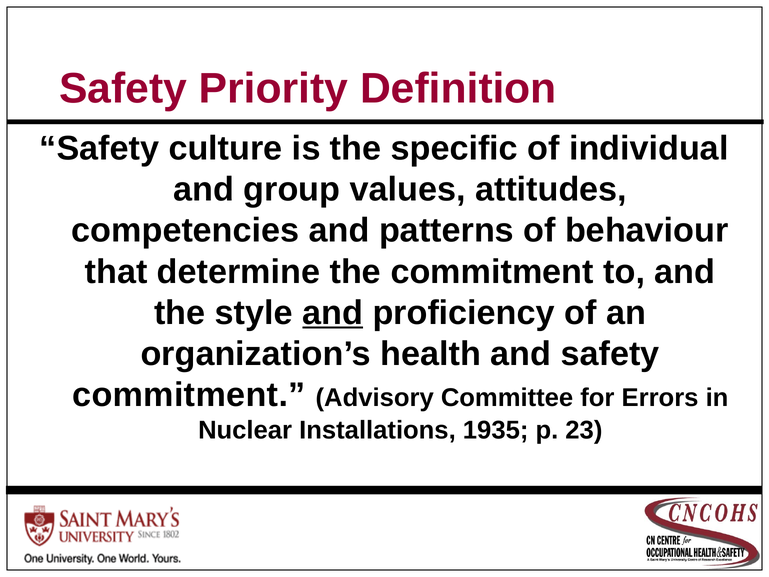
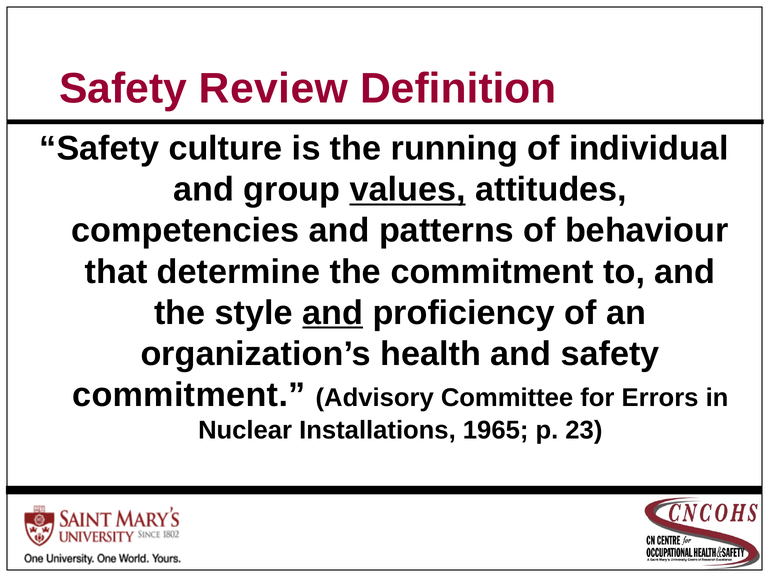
Priority: Priority -> Review (273, 89)
specific: specific -> running (454, 149)
values underline: none -> present (408, 190)
1935: 1935 -> 1965 (496, 430)
